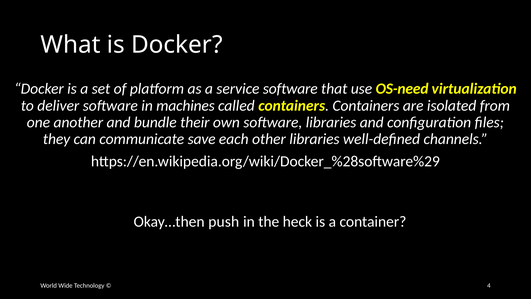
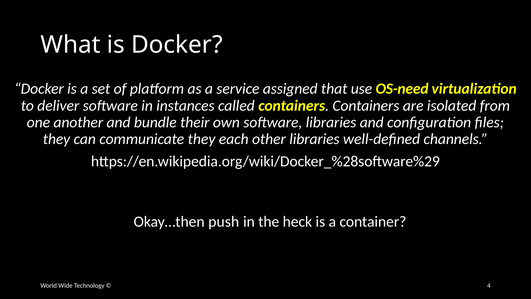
service software: software -> assigned (290, 89)
machines: machines -> instances (185, 105)
communicate save: save -> they (202, 139)
